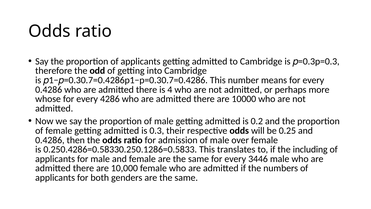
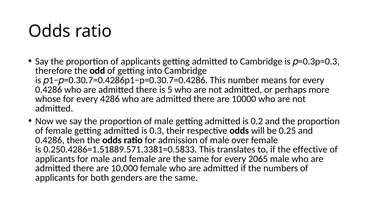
4: 4 -> 5 (170, 89)
0.250.4286=0.58330.250.1286=0.5833: 0.250.4286=0.58330.250.1286=0.5833 -> 0.250.4286=1.51889.571.3381=0.5833 (120, 149)
including: including -> effective (310, 149)
3446: 3446 -> 2065 (258, 159)
